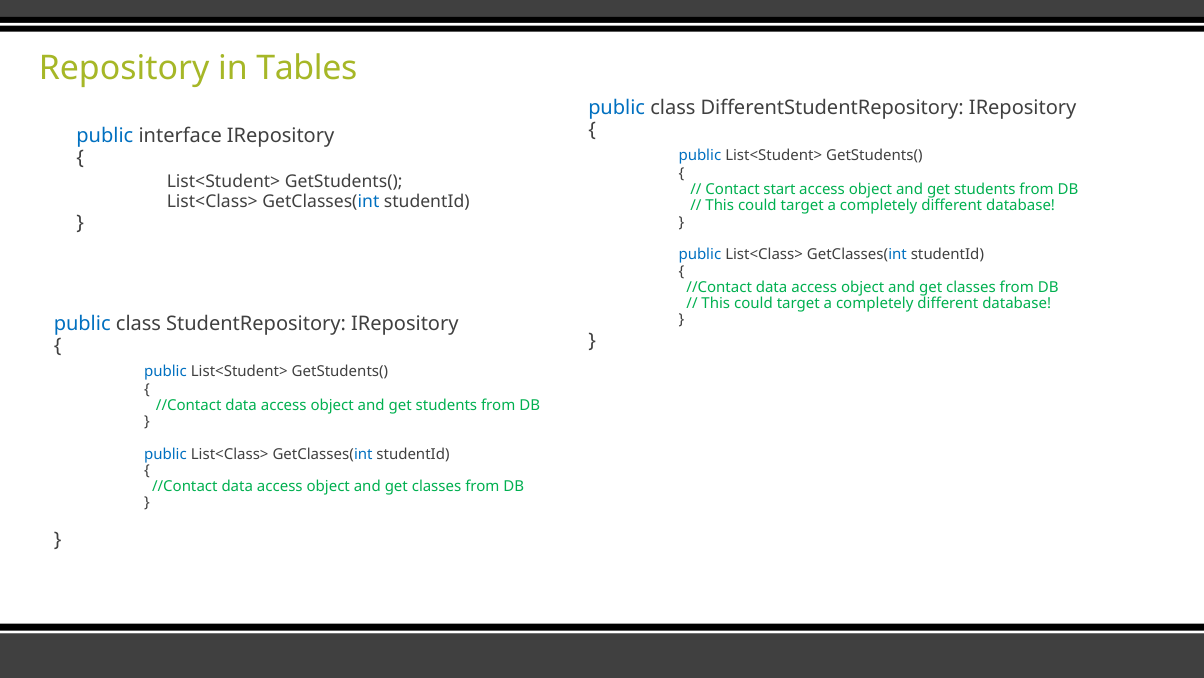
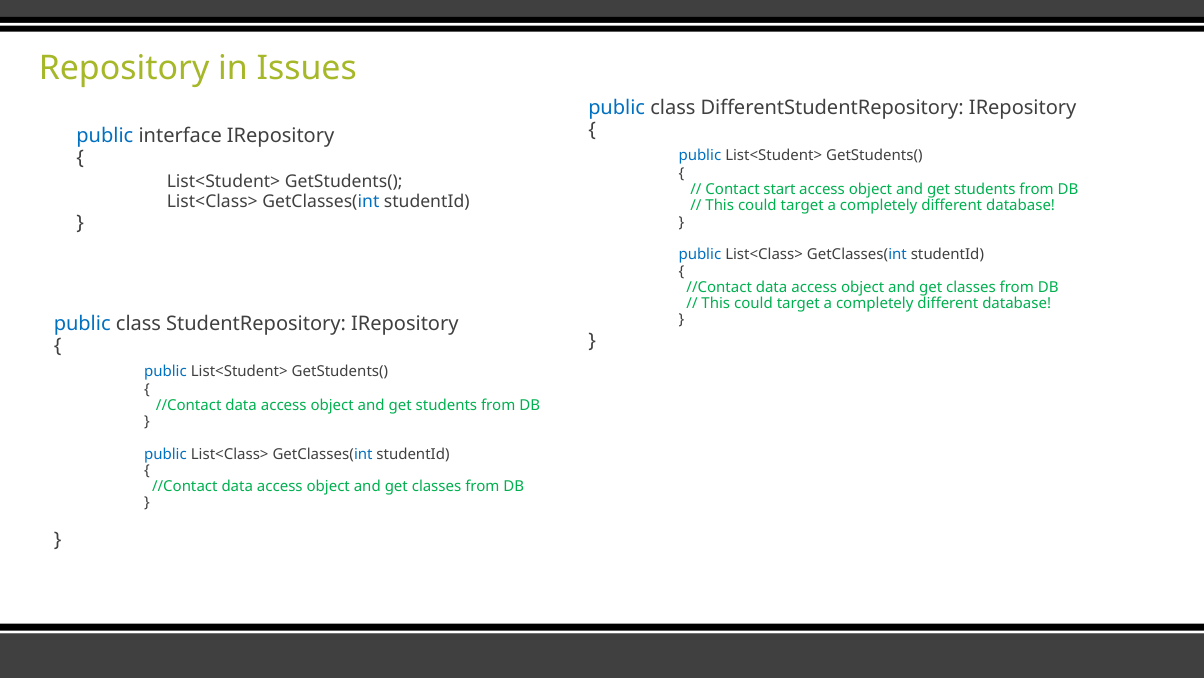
Tables: Tables -> Issues (307, 68)
